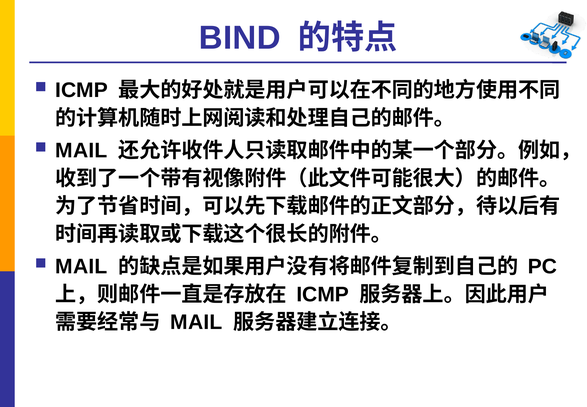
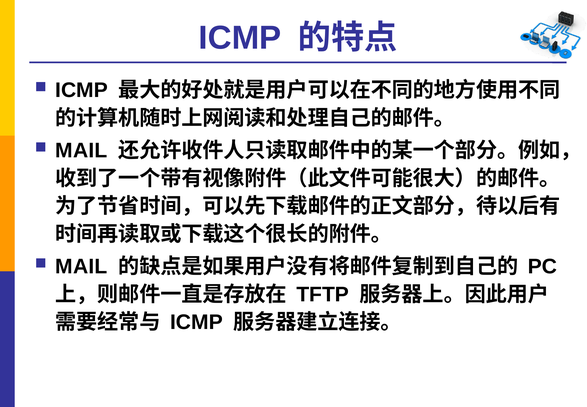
BIND: BIND -> ICMP (240, 38)
ICMP: ICMP -> TFTP (323, 294)
MAIL: MAIL -> ICMP (196, 322)
